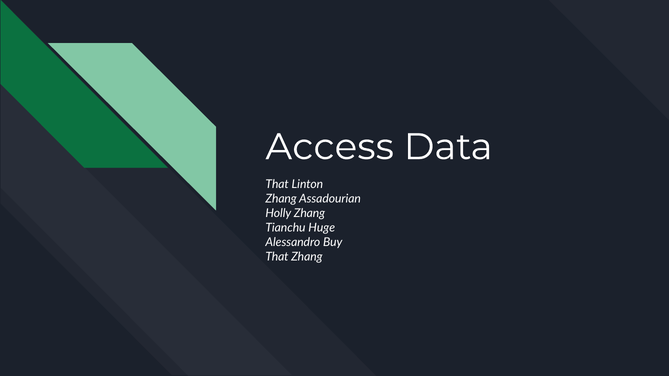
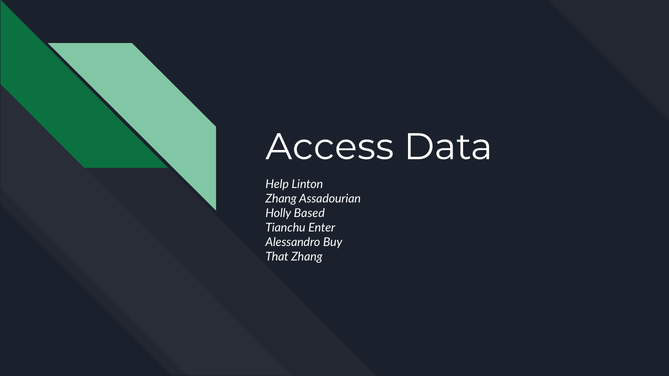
That: That -> Help (277, 184)
Holly Zhang: Zhang -> Based (309, 213)
Huge: Huge -> Enter (322, 228)
